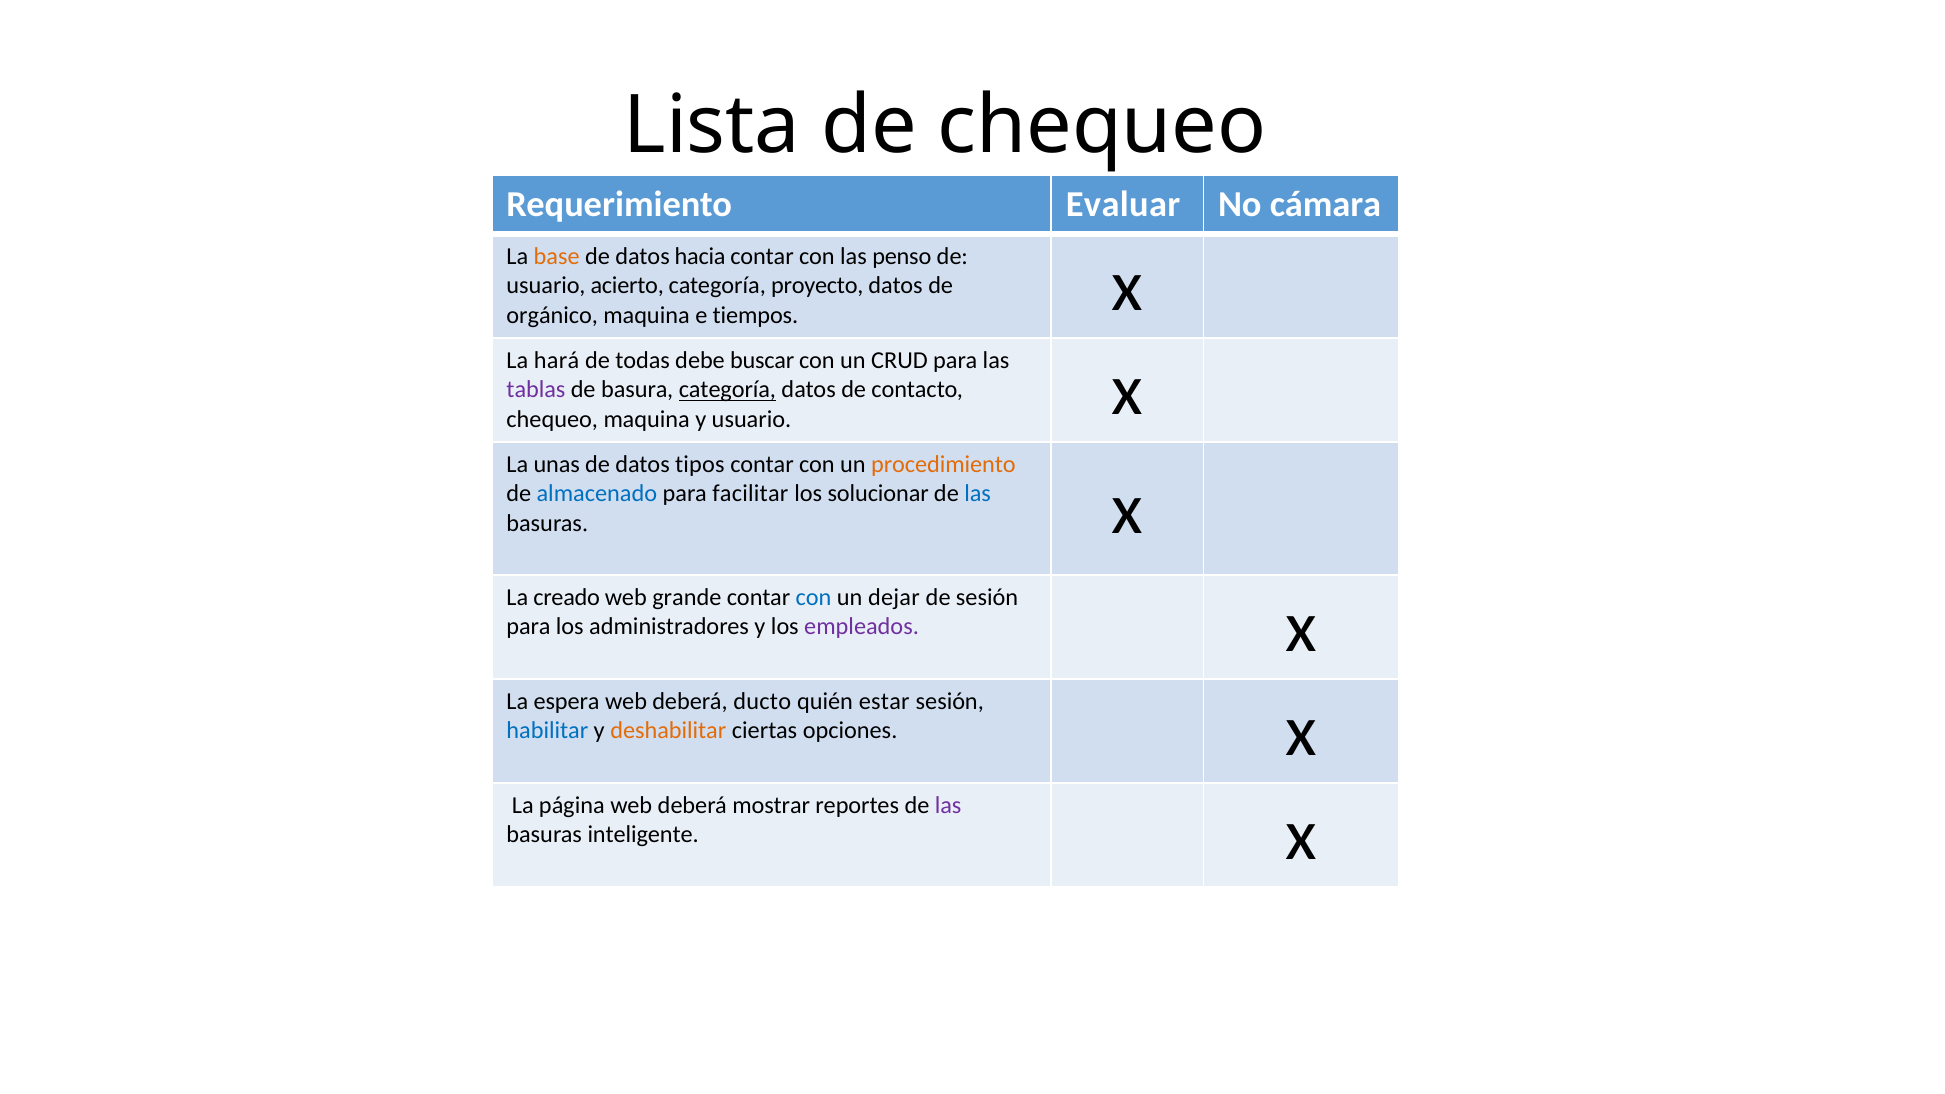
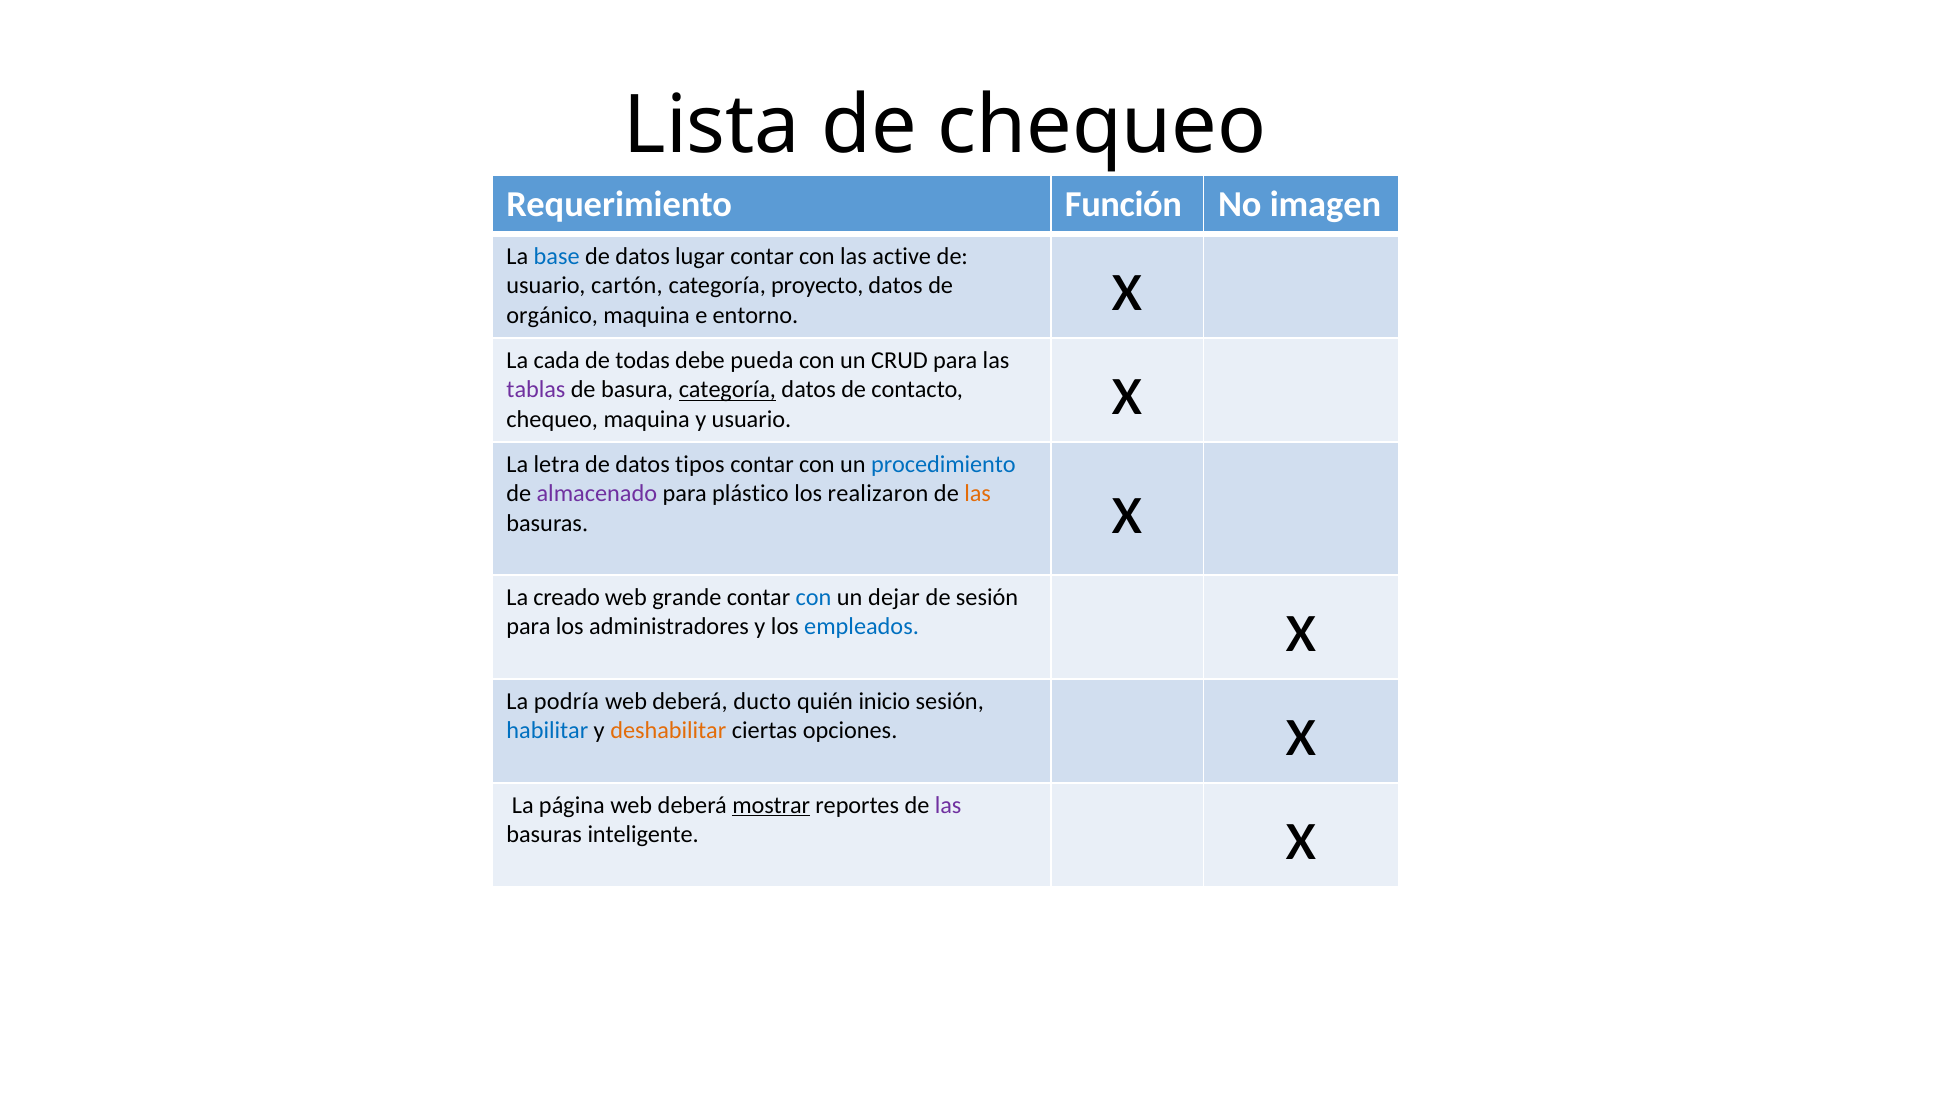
Evaluar: Evaluar -> Función (1123, 205)
cámara: cámara -> imagen (1325, 205)
base colour: orange -> blue (557, 256)
hacia: hacia -> lugar (700, 256)
penso: penso -> active (902, 256)
acierto: acierto -> cartón (627, 286)
tiempos: tiempos -> entorno (755, 316)
hará: hará -> cada (557, 360)
buscar: buscar -> pueda (762, 360)
unas: unas -> letra (557, 464)
procedimiento colour: orange -> blue (943, 464)
almacenado colour: blue -> purple (597, 494)
facilitar: facilitar -> plástico (750, 494)
solucionar: solucionar -> realizaron (878, 494)
las colour: blue -> orange (978, 494)
empleados colour: purple -> blue (862, 627)
espera: espera -> podría (566, 701)
estar: estar -> inicio (884, 701)
mostrar underline: none -> present (771, 805)
